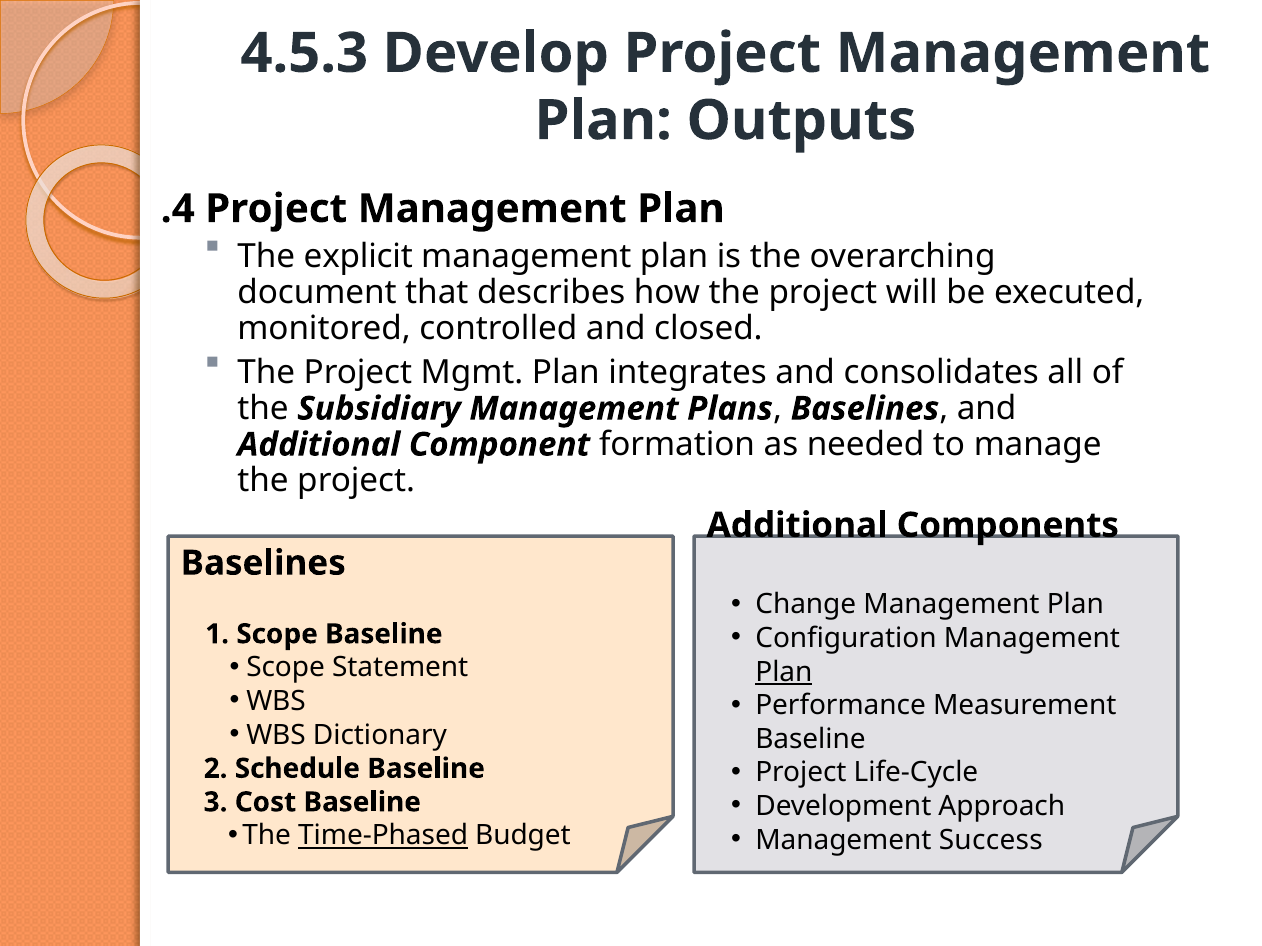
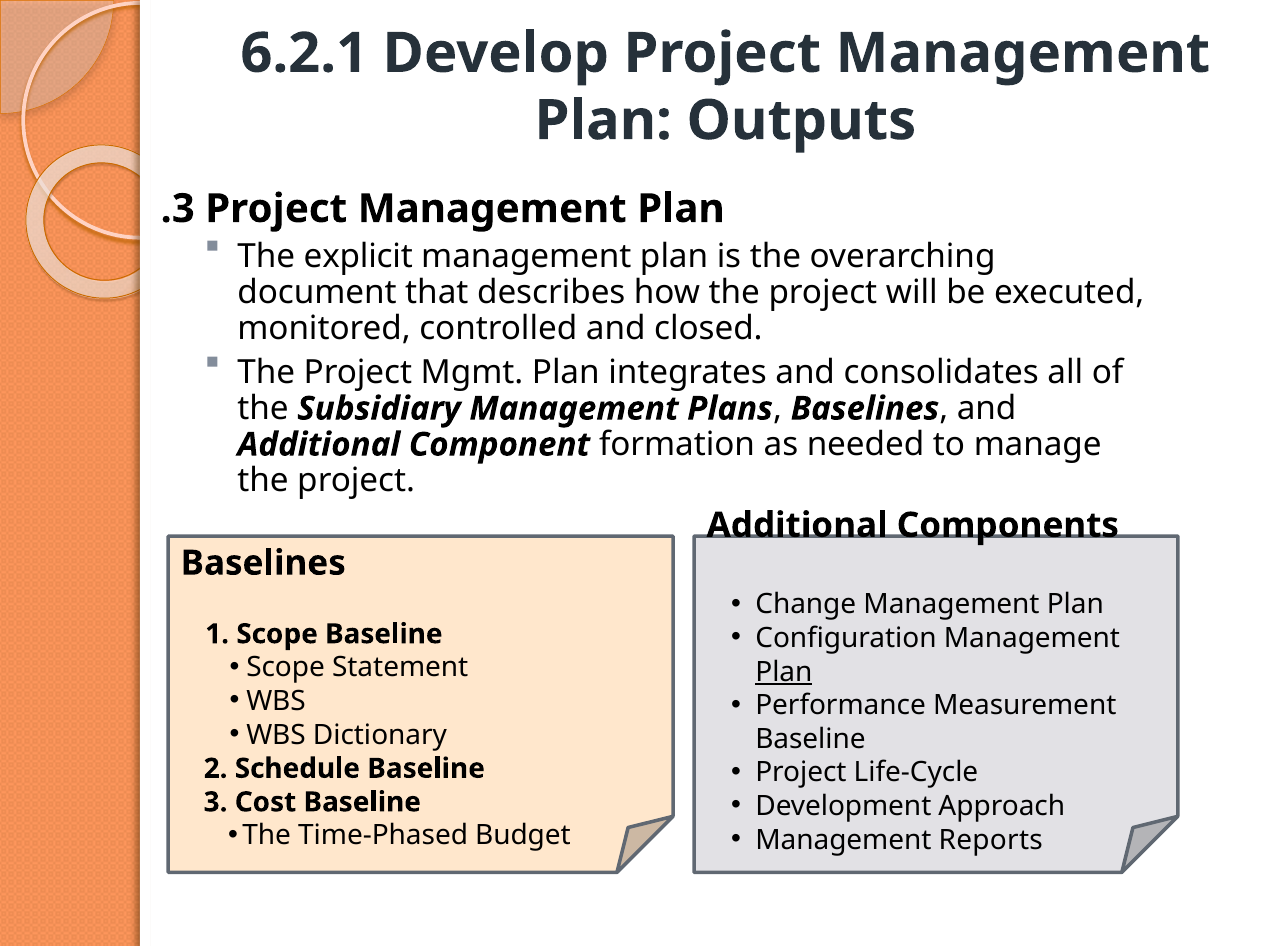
4.5.3: 4.5.3 -> 6.2.1 (304, 53)
.4: .4 -> .3 (178, 209)
Time-Phased underline: present -> none (383, 836)
Success: Success -> Reports (991, 840)
